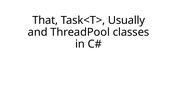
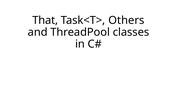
Usually: Usually -> Others (126, 20)
